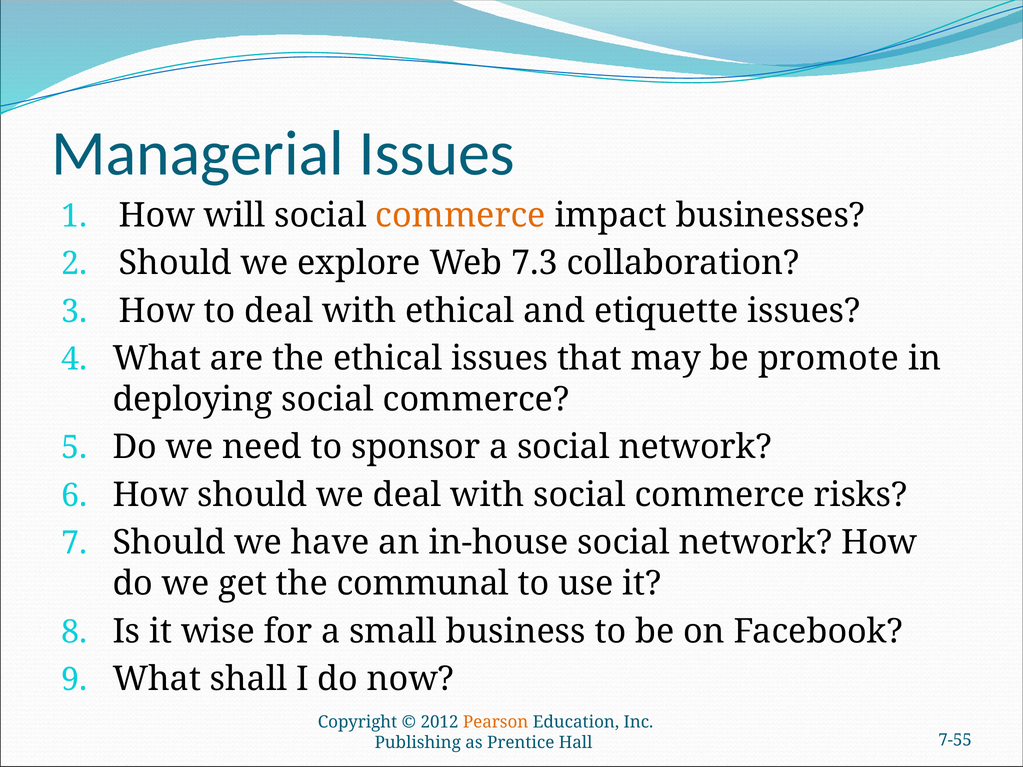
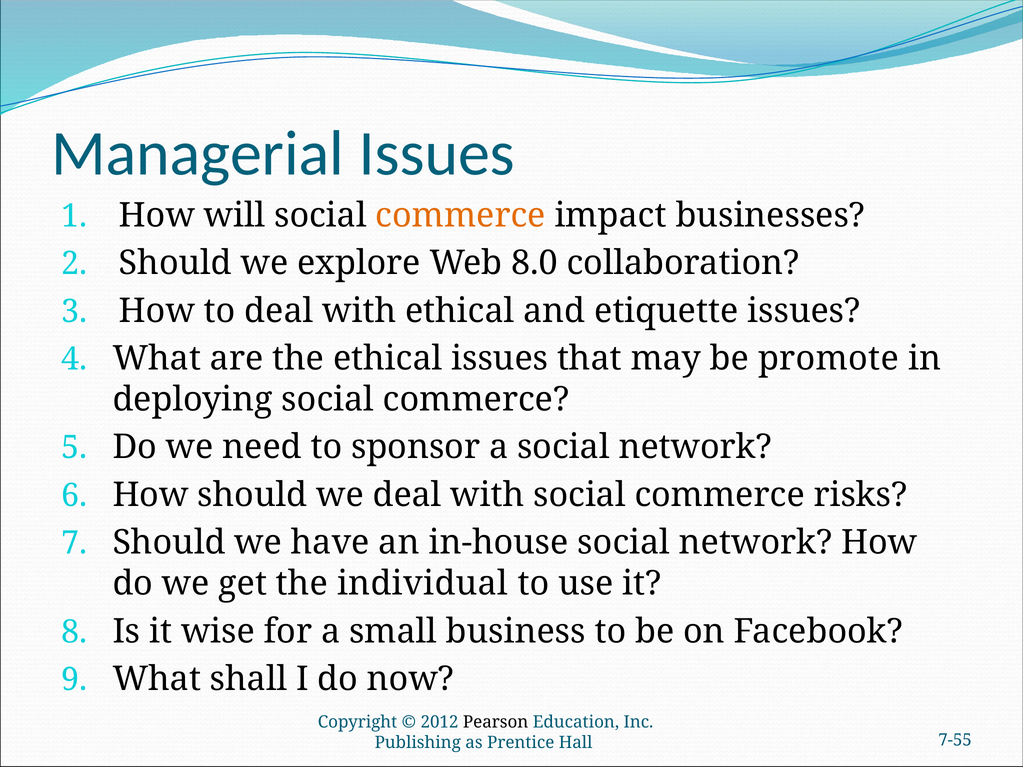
7.3: 7.3 -> 8.0 (535, 263)
communal: communal -> individual (423, 584)
Pearson colour: orange -> black (496, 722)
